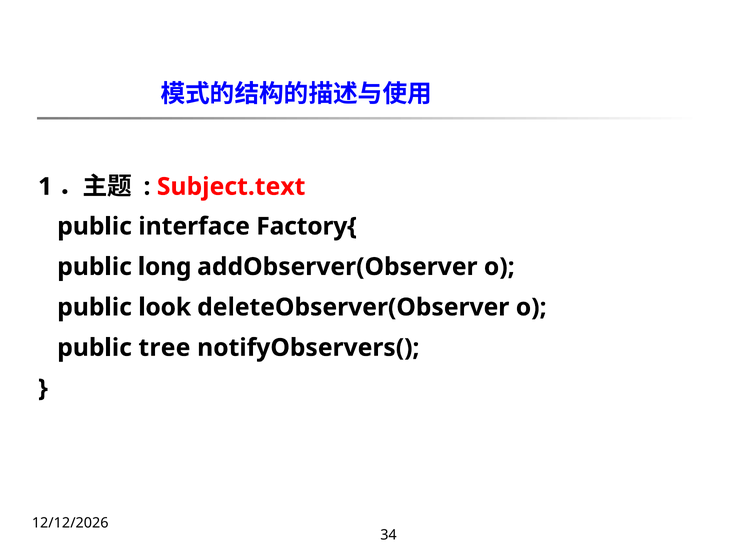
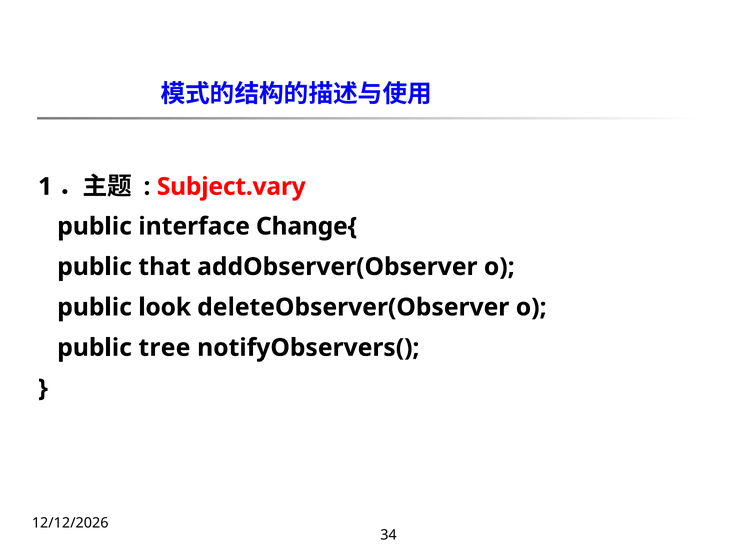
Subject.text: Subject.text -> Subject.vary (231, 187)
Factory{: Factory{ -> Change{ (307, 226)
long: long -> that (165, 267)
